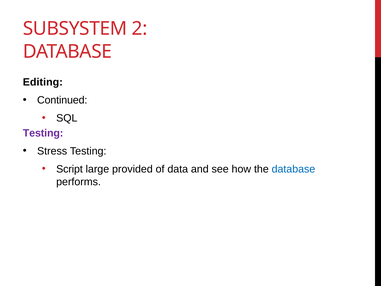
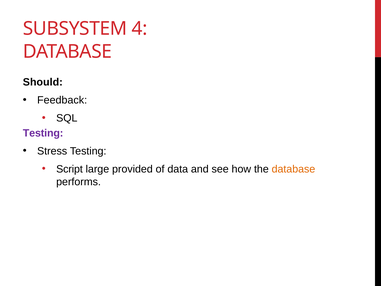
2: 2 -> 4 (139, 29)
Editing: Editing -> Should (43, 82)
Continued: Continued -> Feedback (62, 100)
database colour: blue -> orange (293, 169)
